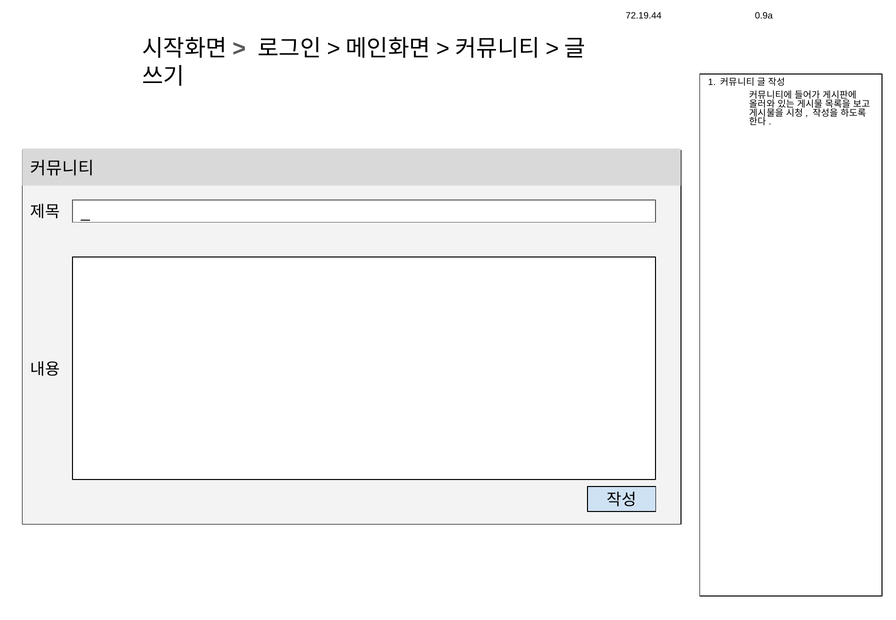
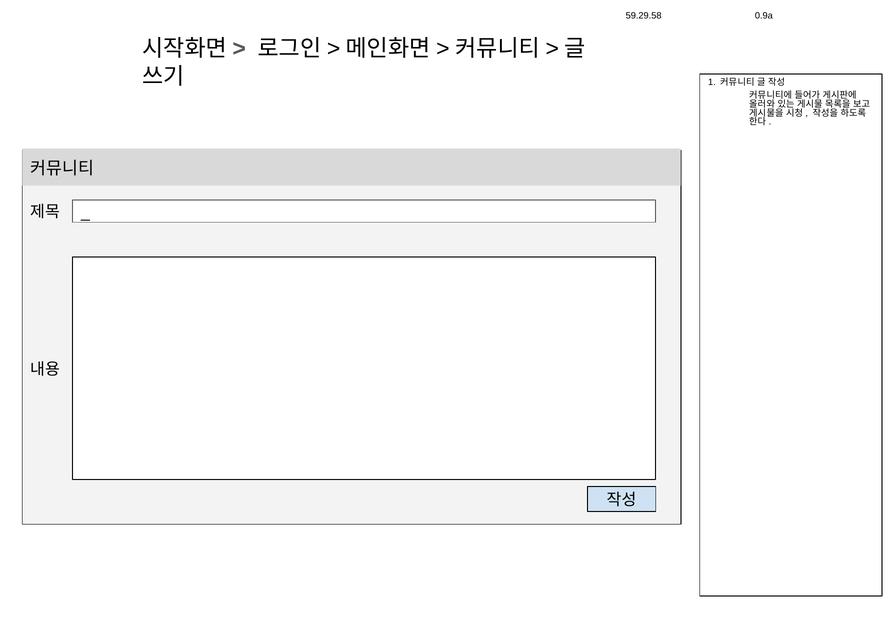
72.19.44: 72.19.44 -> 59.29.58 (644, 16)
